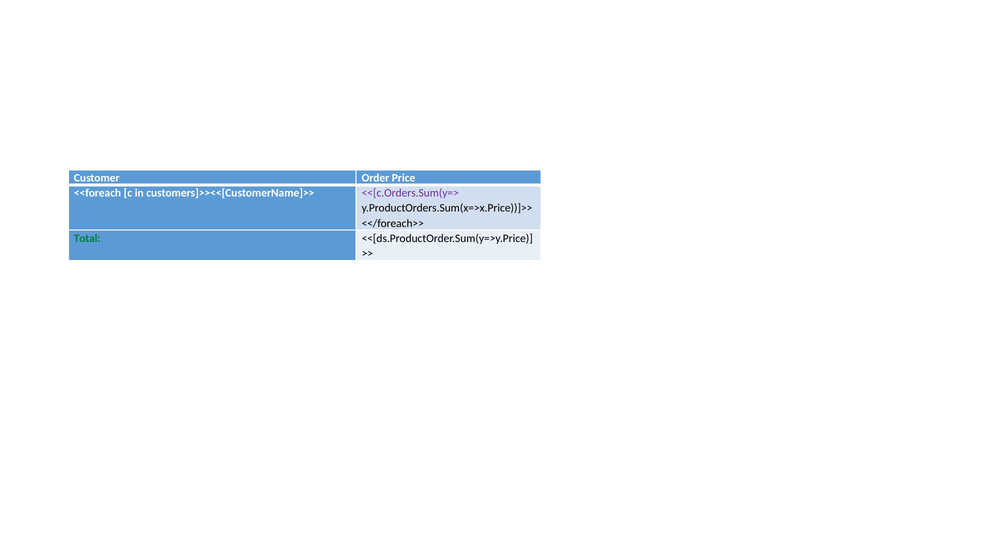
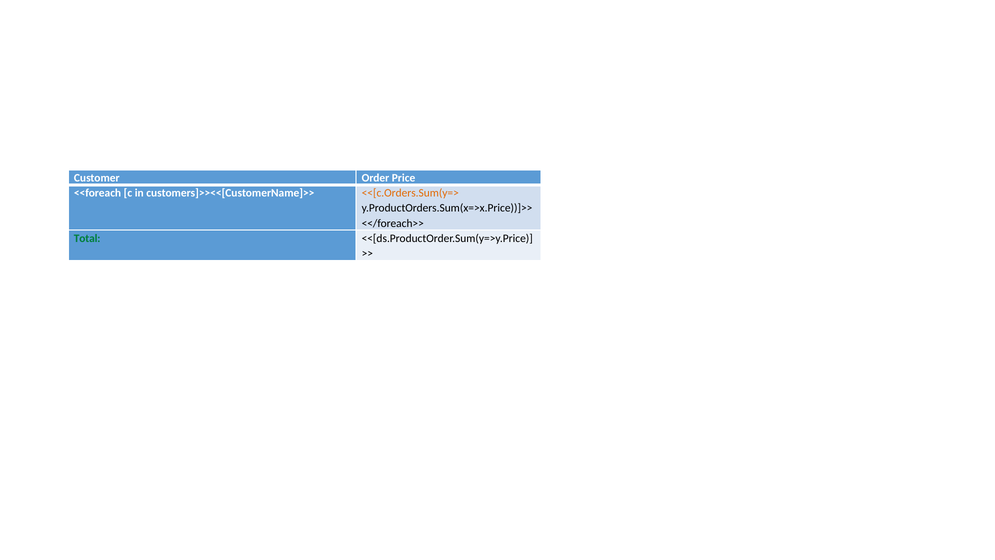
<<[c.Orders.Sum(y=> colour: purple -> orange (410, 193)
